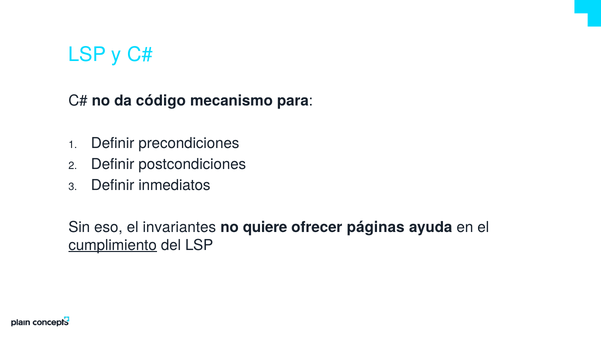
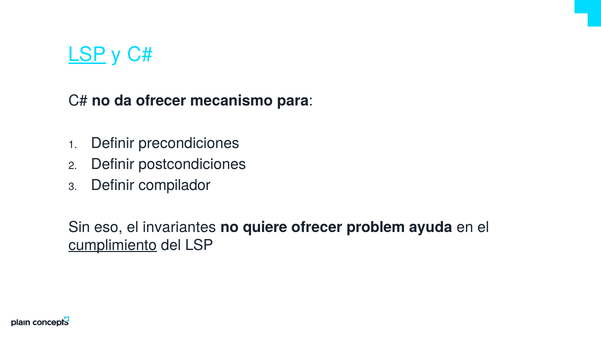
LSP underline: none -> present (87, 55)
da código: código -> ofrecer (161, 101)
inmediatos: inmediatos -> compilador (175, 185)
páginas: páginas -> problem (376, 227)
